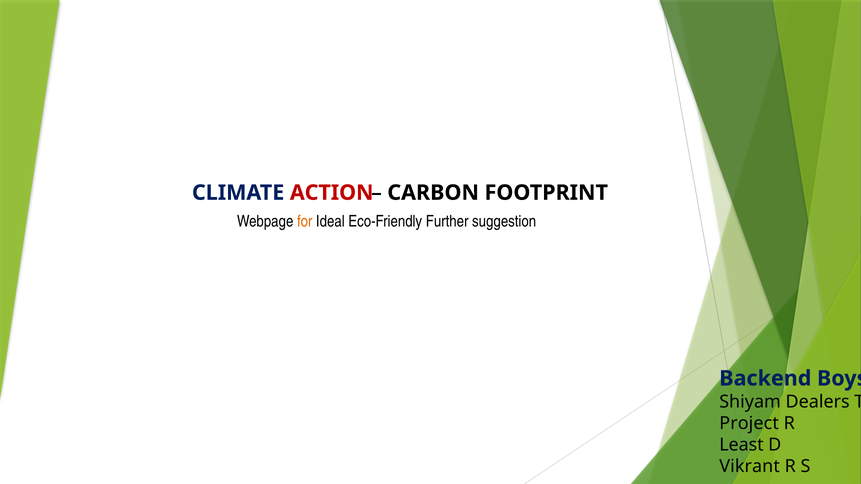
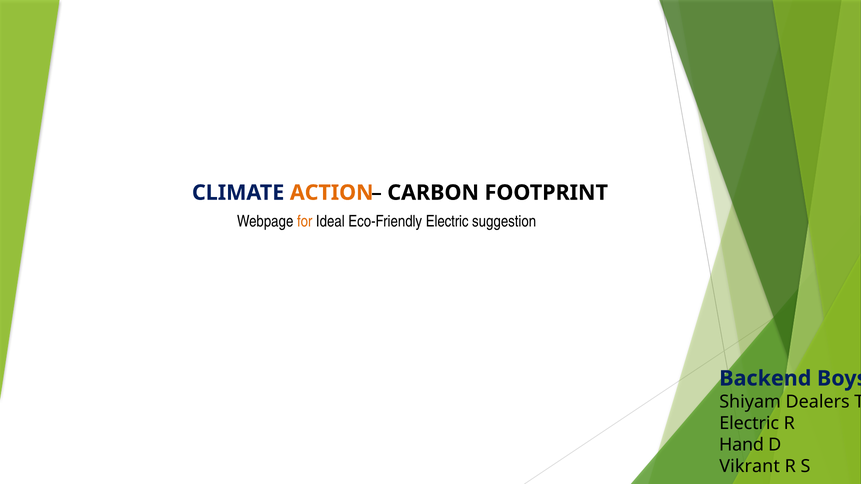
ACTION colour: red -> orange (332, 193)
Eco-Friendly Further: Further -> Electric (447, 222)
Project: Project -> Electric (749, 424)
Least: Least -> Hand (742, 445)
